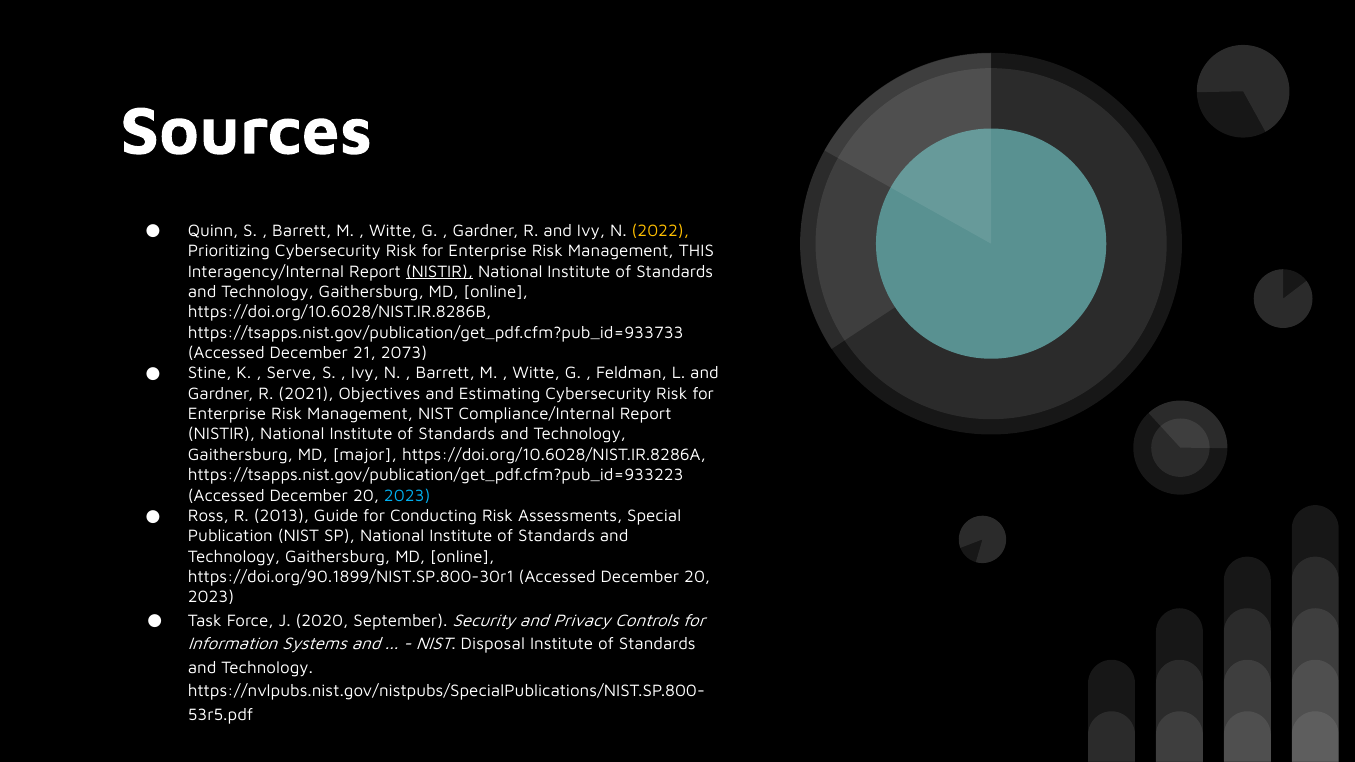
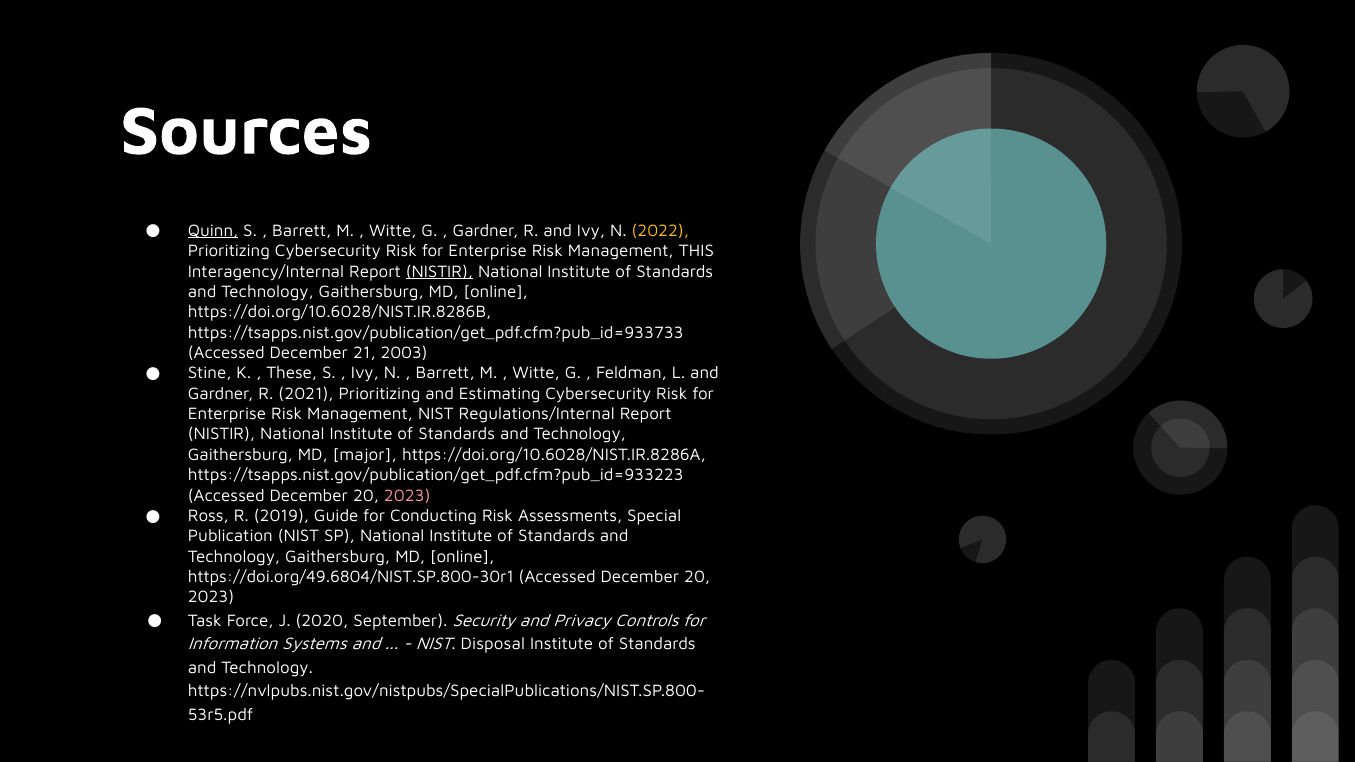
Quinn underline: none -> present (213, 231)
2073: 2073 -> 2003 (404, 353)
Serve: Serve -> These (292, 373)
2021 Objectives: Objectives -> Prioritizing (380, 394)
Compliance/Internal: Compliance/Internal -> Regulations/Internal (537, 414)
2023 colour: light blue -> pink (407, 496)
2013: 2013 -> 2019 (282, 516)
https://doi.org/90.1899/NIST.SP.800-30r1: https://doi.org/90.1899/NIST.SP.800-30r1 -> https://doi.org/49.6804/NIST.SP.800-30r1 (351, 577)
